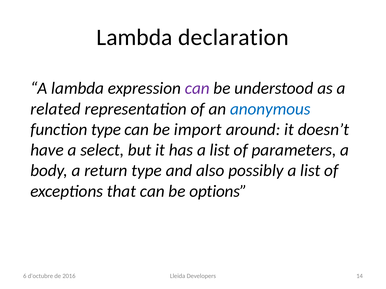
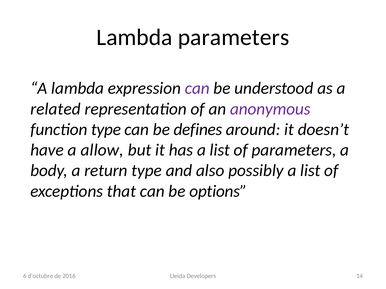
Lambda declaration: declaration -> parameters (234, 37)
anonymous colour: blue -> purple (270, 109)
import: import -> defines (198, 130)
select: select -> allow (102, 150)
